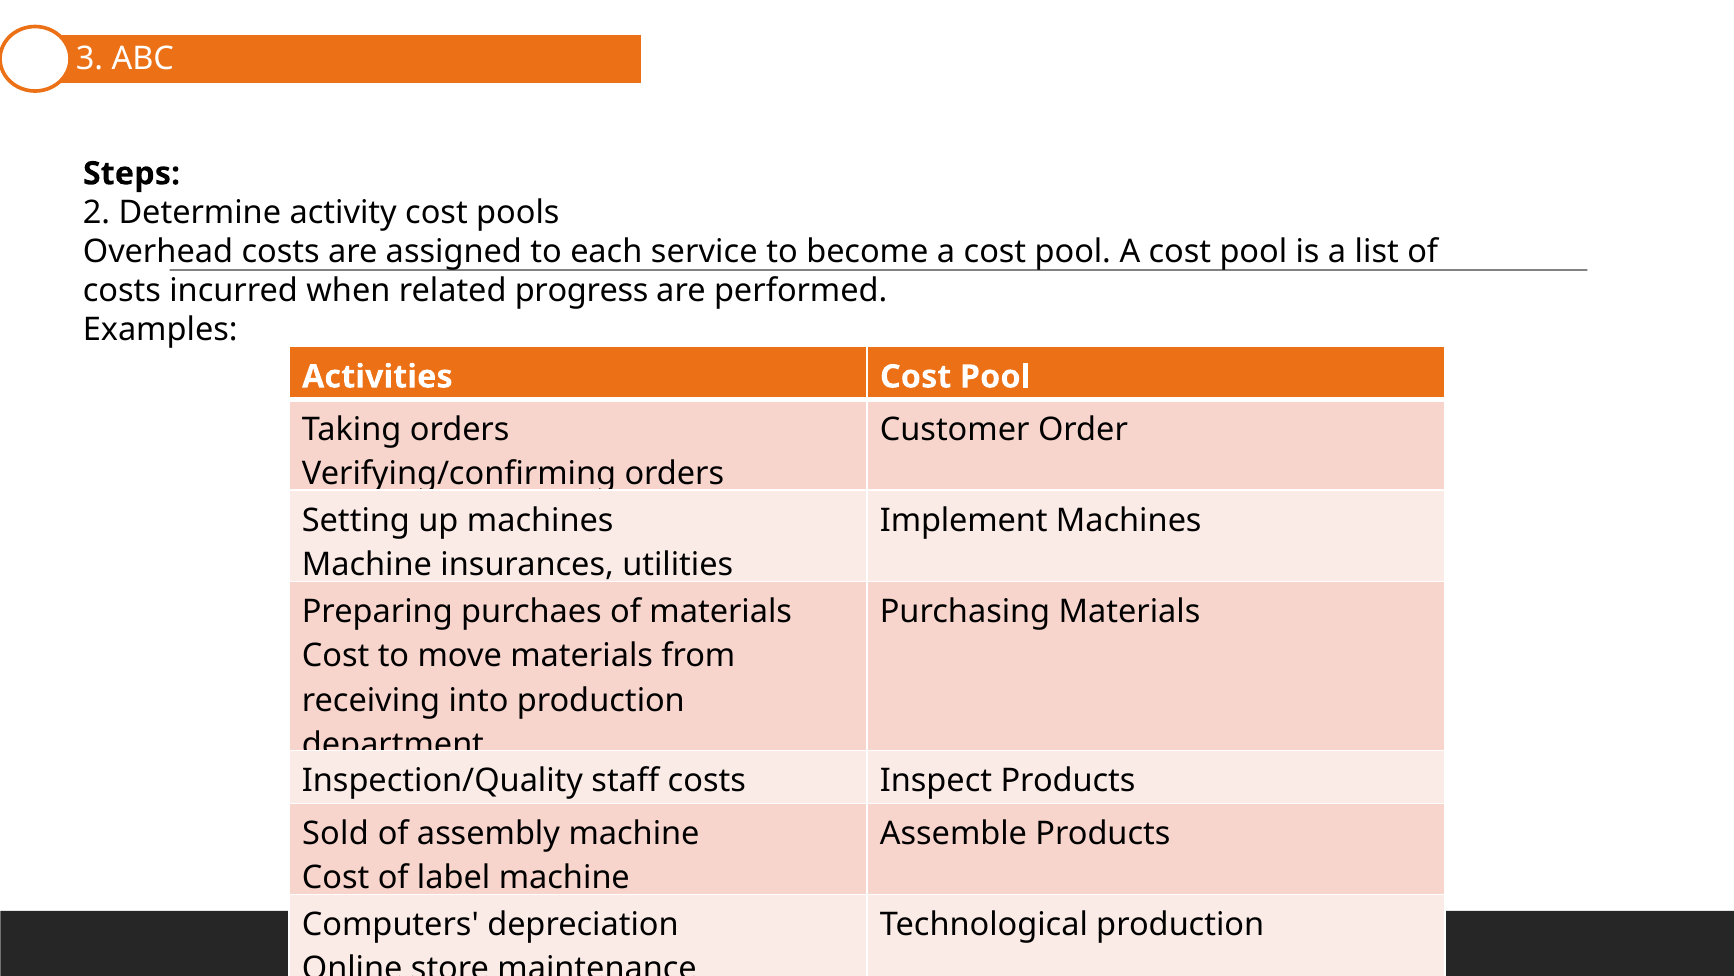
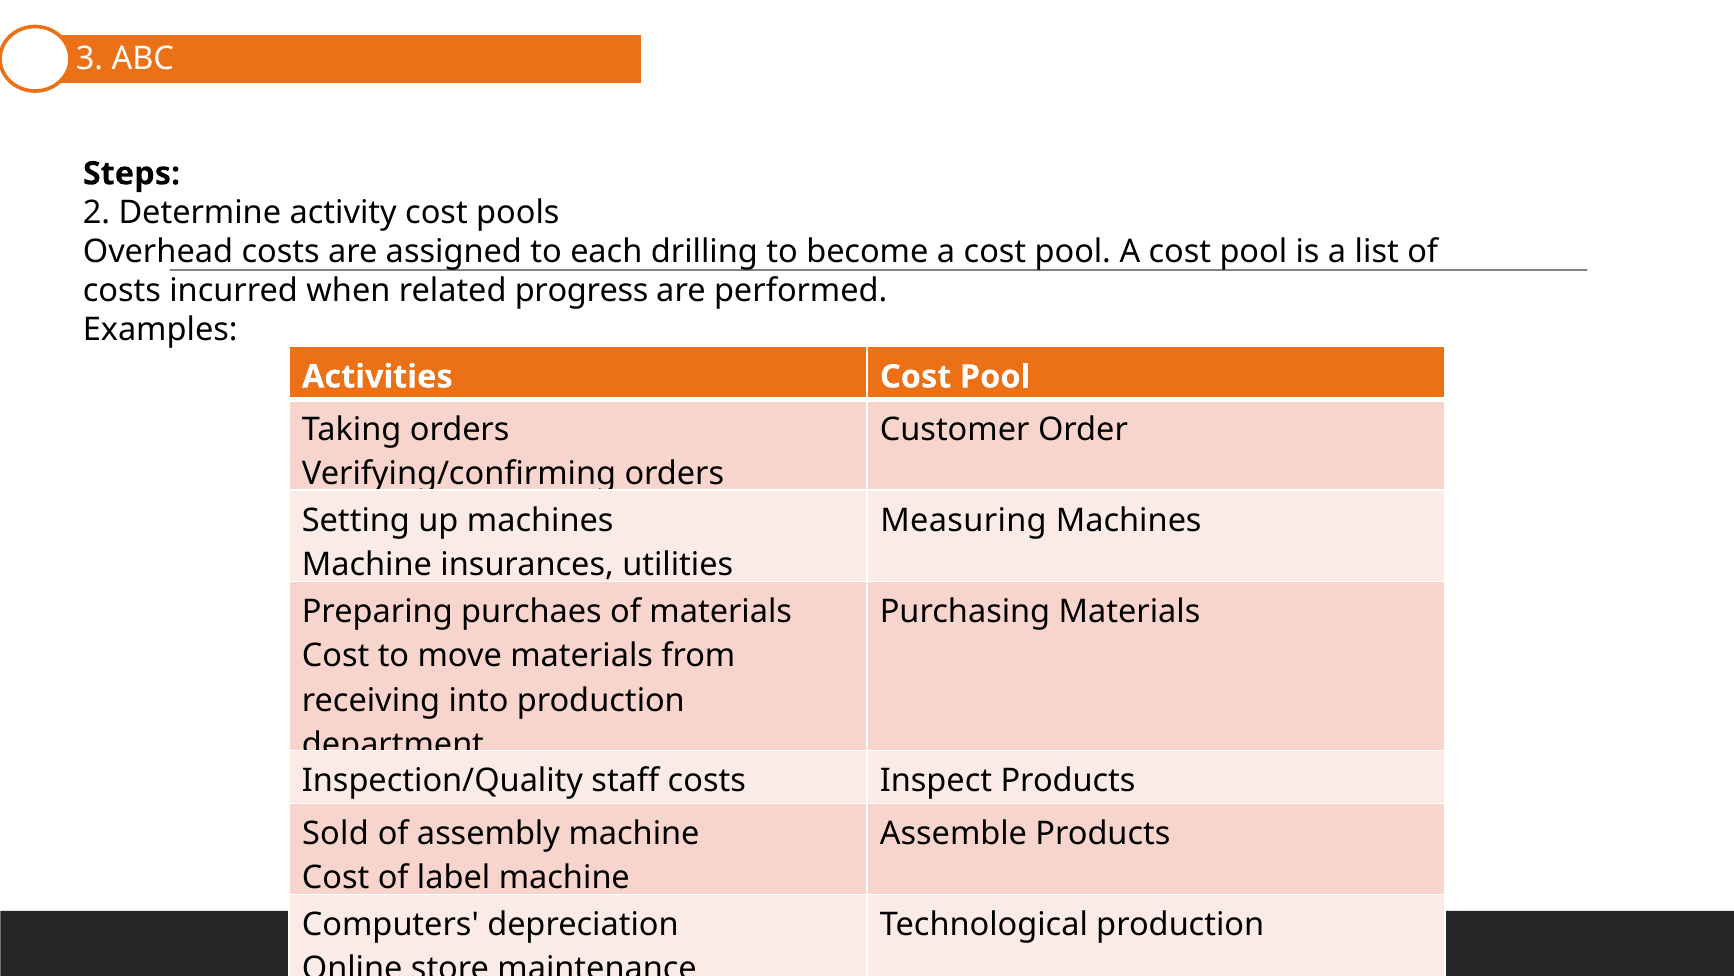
service: service -> drilling (704, 252)
Implement: Implement -> Measuring (964, 520)
